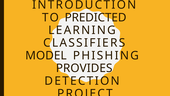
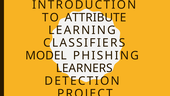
PREDICTED: PREDICTED -> ATTRIBUTE (96, 17)
PROVIDES: PROVIDES -> LEARNERS (84, 68)
